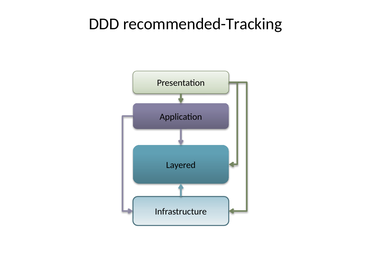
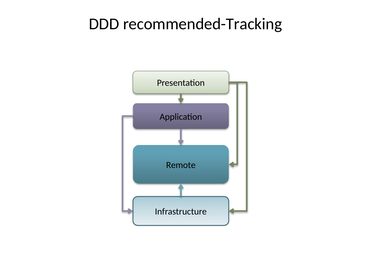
Layered: Layered -> Remote (181, 165)
